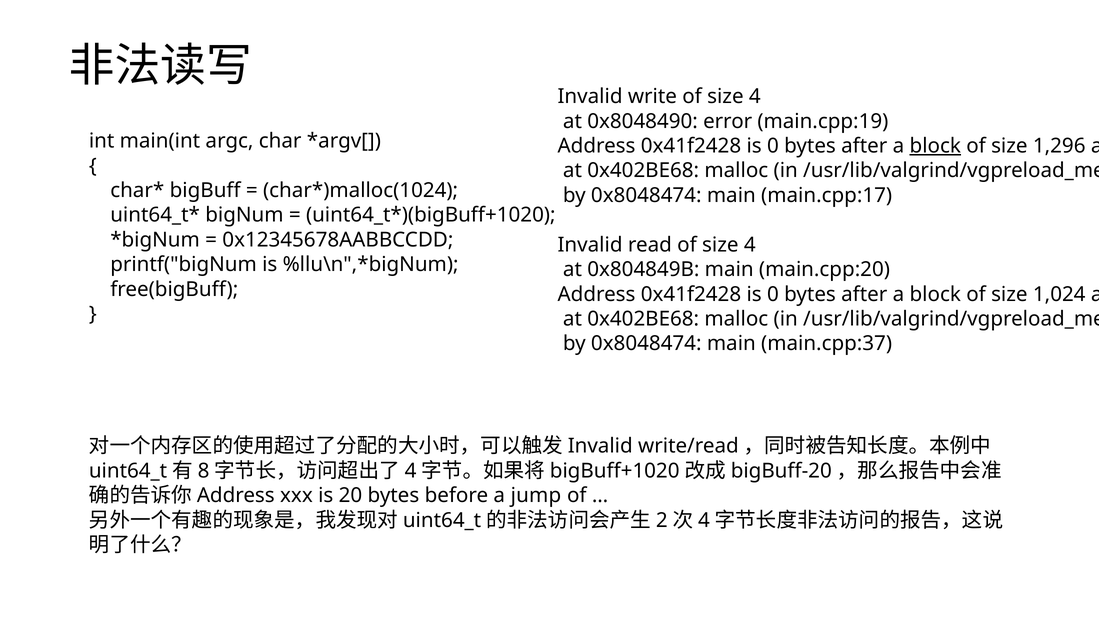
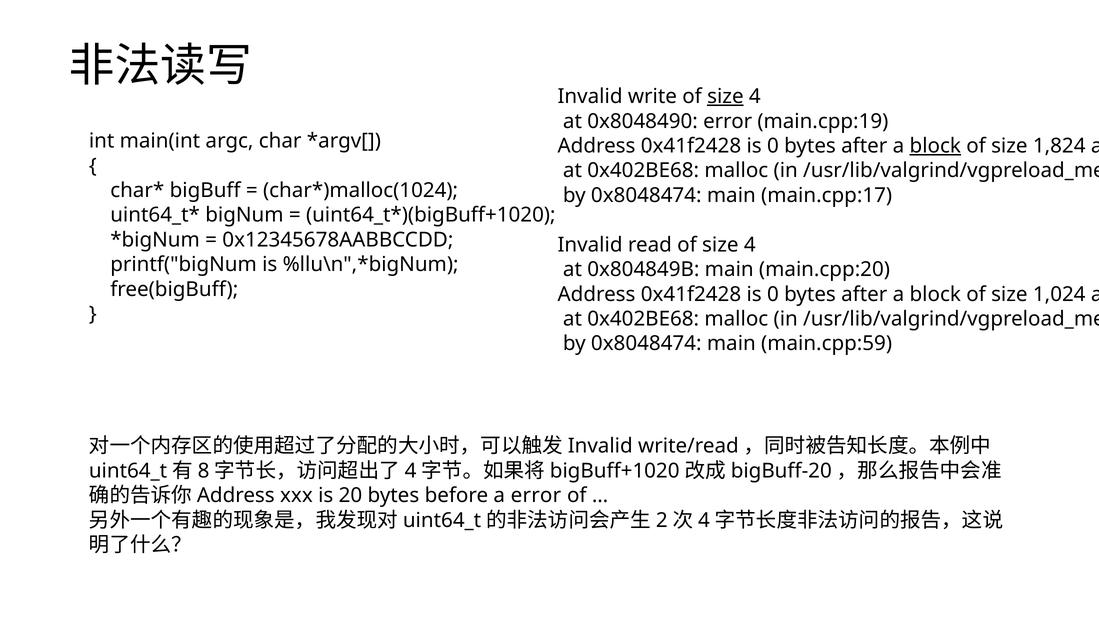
size underline: none -> present (725, 97)
1,296: 1,296 -> 1,824 (1059, 146)
main.cpp:37: main.cpp:37 -> main.cpp:59 (827, 344)
a jump: jump -> error (536, 496)
